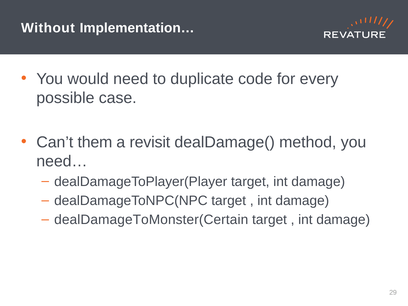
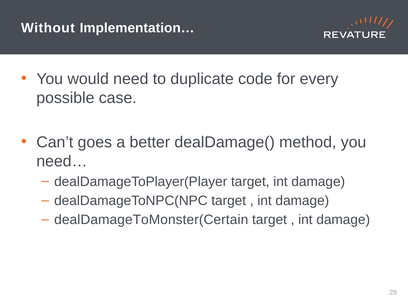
them: them -> goes (95, 142)
revisit: revisit -> better (150, 142)
